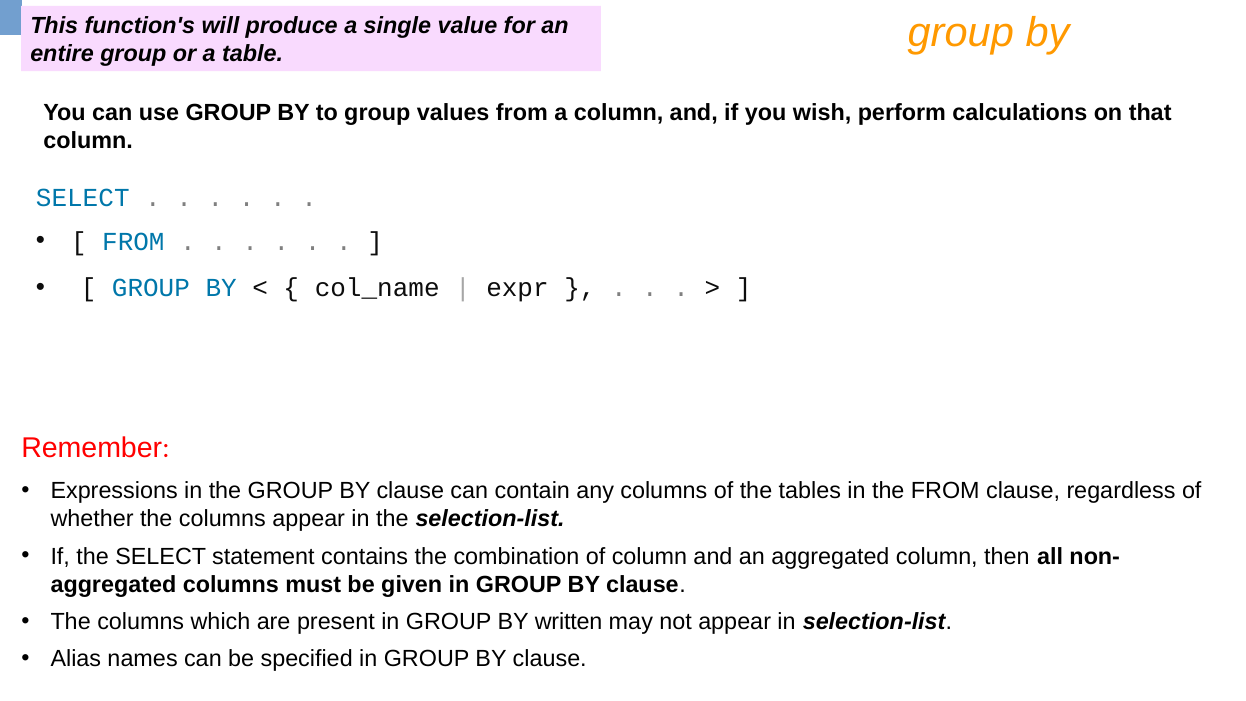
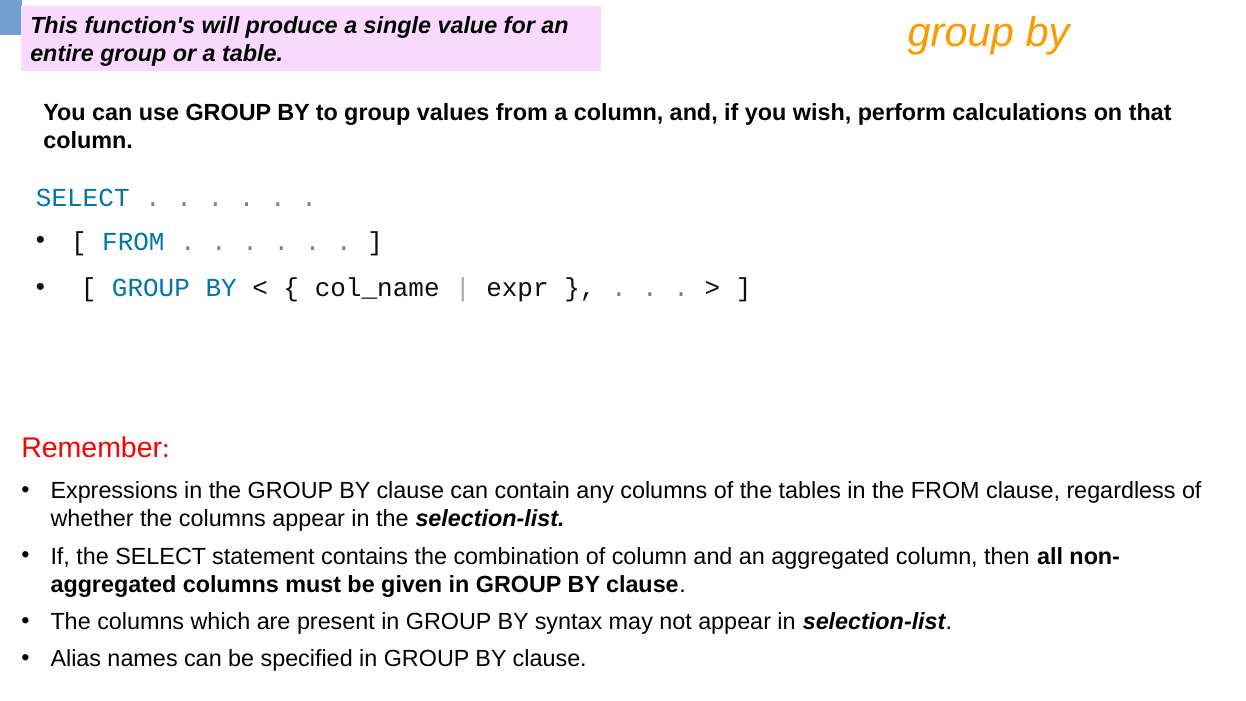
written: written -> syntax (569, 622)
